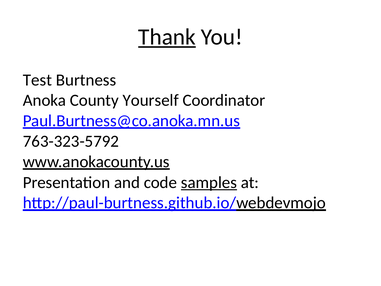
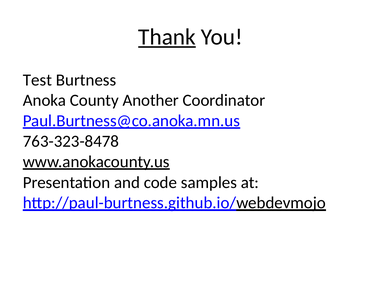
Yourself: Yourself -> Another (151, 100)
763-323-5792: 763-323-5792 -> 763-323-8478 (71, 141)
samples underline: present -> none (209, 182)
